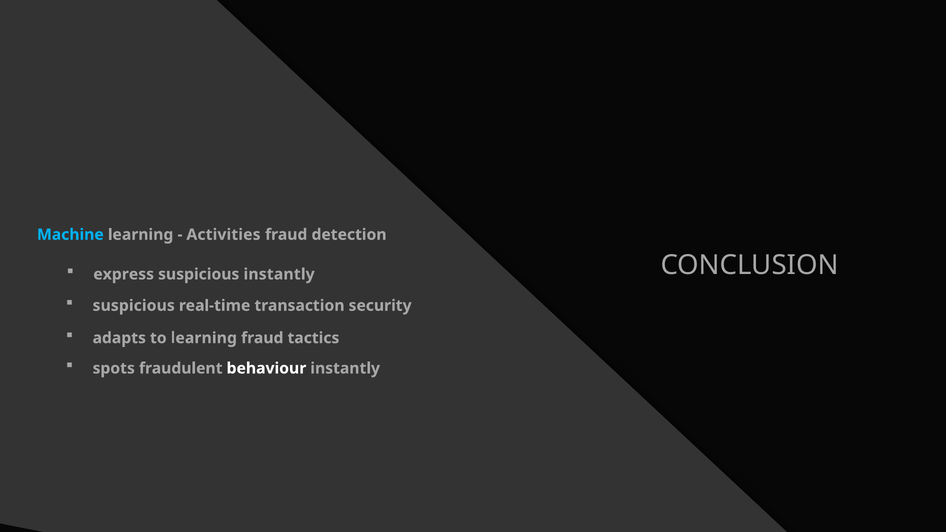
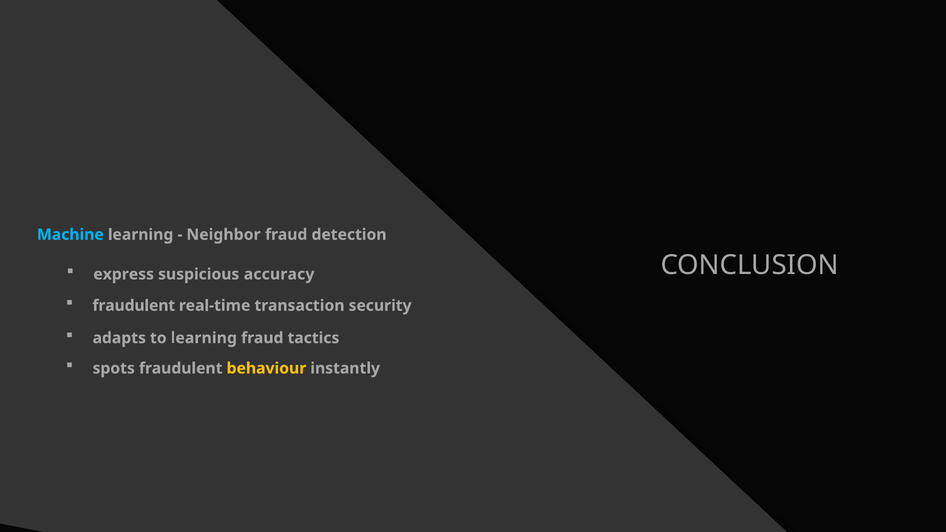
Activities: Activities -> Neighbor (224, 235)
suspicious instantly: instantly -> accuracy (279, 274)
suspicious: suspicious -> fraudulent (134, 306)
behaviour colour: white -> yellow (266, 368)
